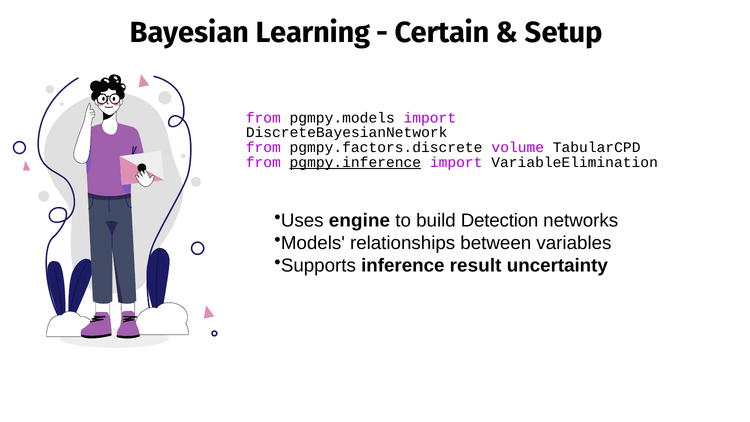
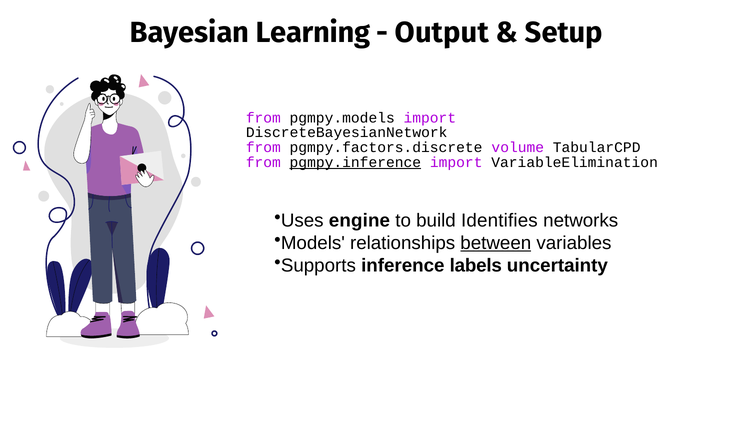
Certain: Certain -> Output (442, 32)
Detection: Detection -> Identifies (499, 221)
between underline: none -> present (496, 243)
result: result -> labels (476, 266)
